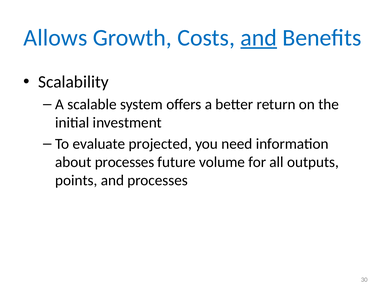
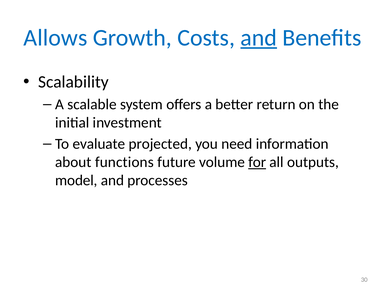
about processes: processes -> functions (124, 162)
for underline: none -> present (257, 162)
points: points -> model (76, 181)
